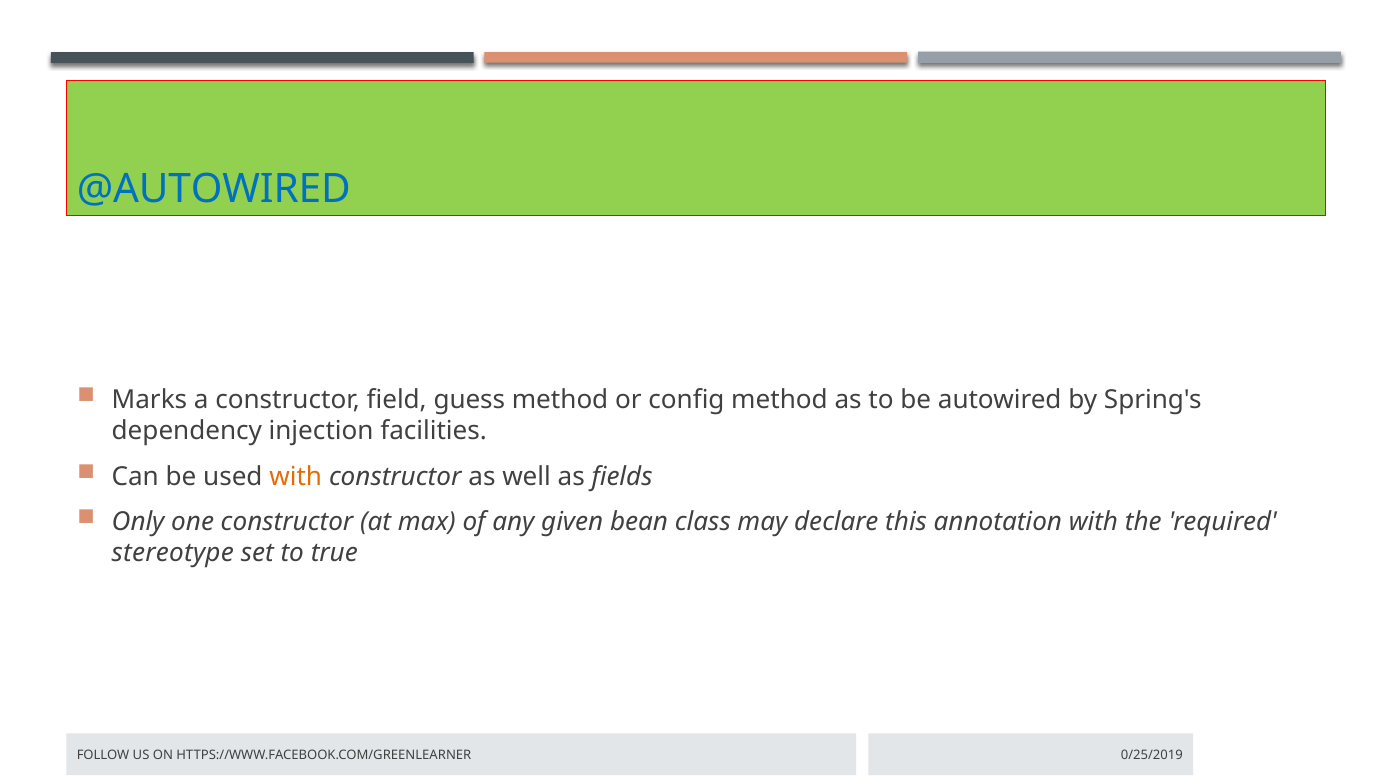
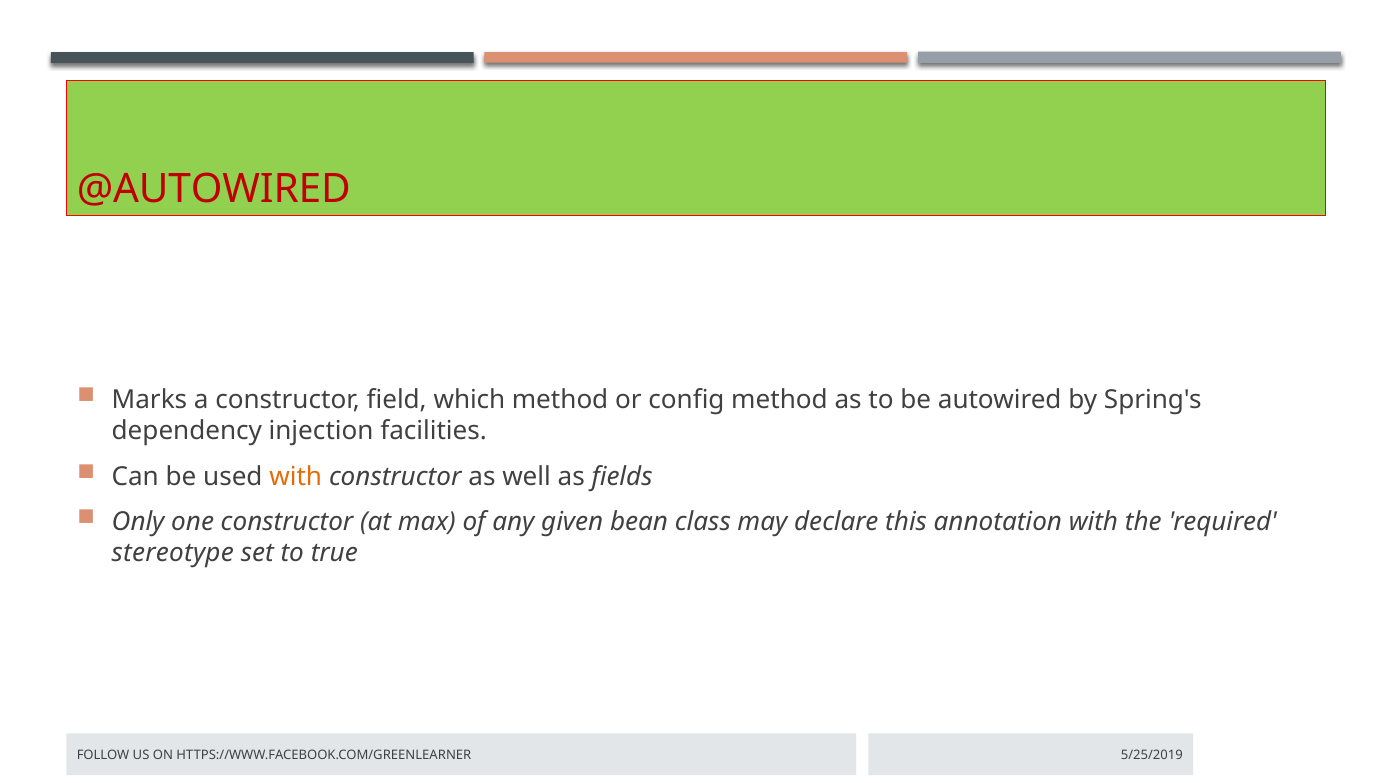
@AUTOWIRED colour: blue -> red (214, 189)
guess: guess -> which (469, 400)
0/25/2019: 0/25/2019 -> 5/25/2019 (1152, 755)
